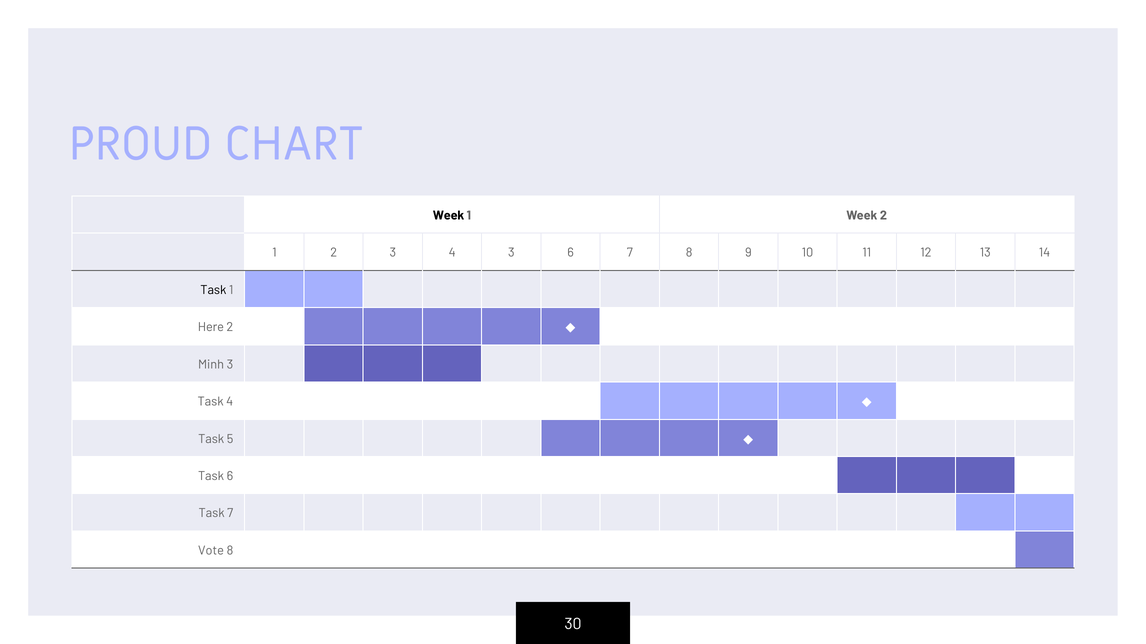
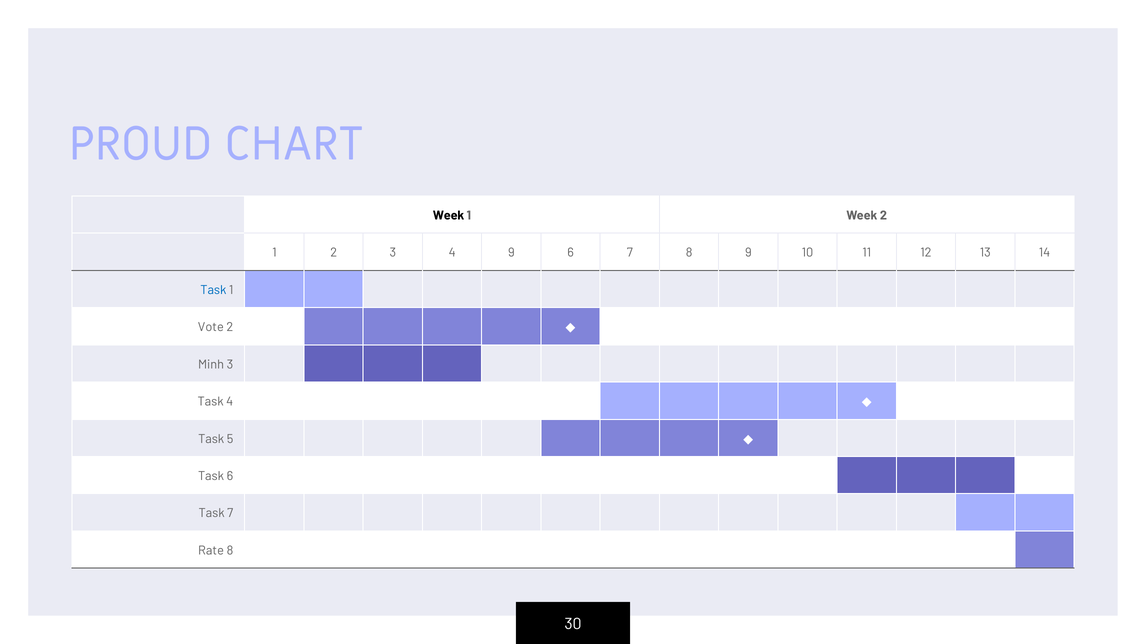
4 3: 3 -> 9 (511, 253)
Task colour: black -> blue (213, 290)
Here: Here -> Vote (211, 327)
Vote: Vote -> Rate (211, 551)
